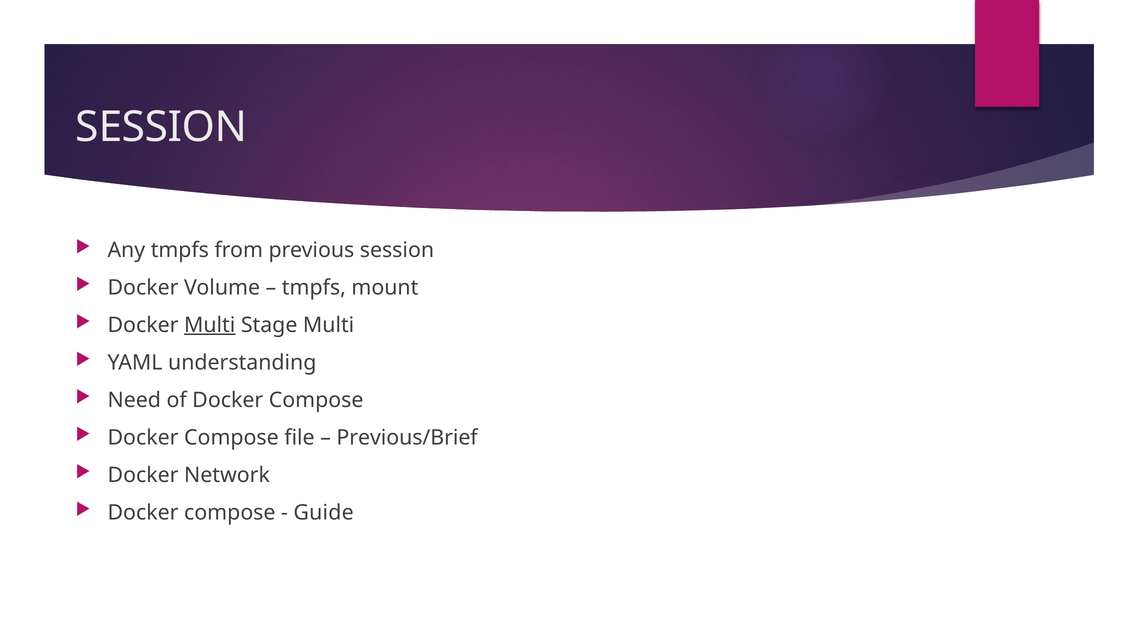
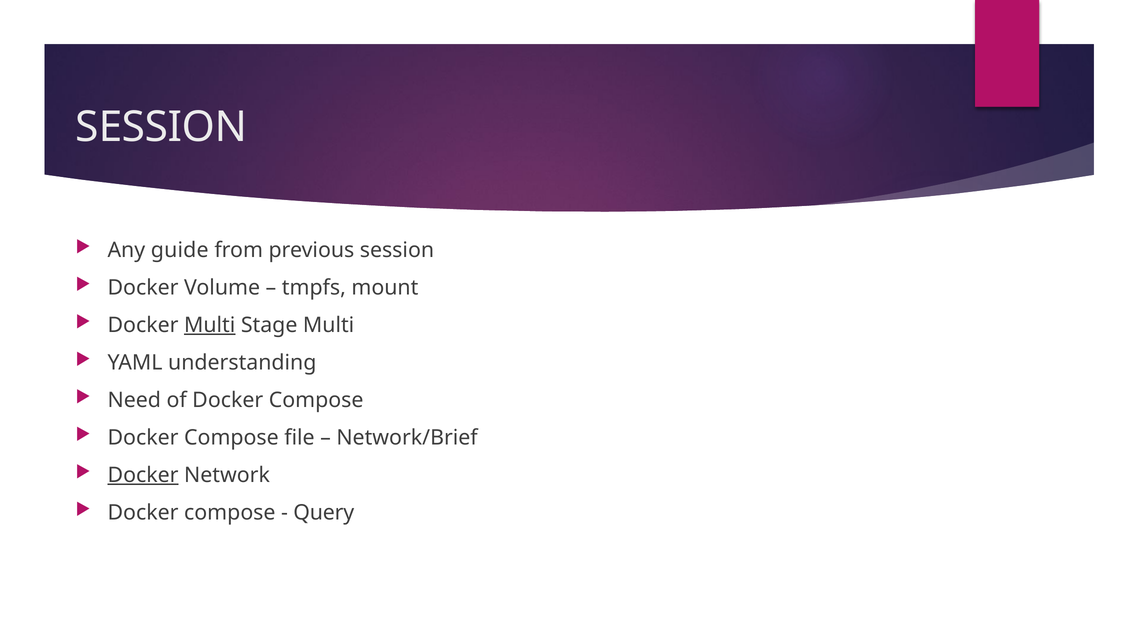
Any tmpfs: tmpfs -> guide (180, 250)
Previous/Brief: Previous/Brief -> Network/Brief (407, 437)
Docker underline: none -> present (143, 475)
Guide: Guide -> Query (324, 512)
